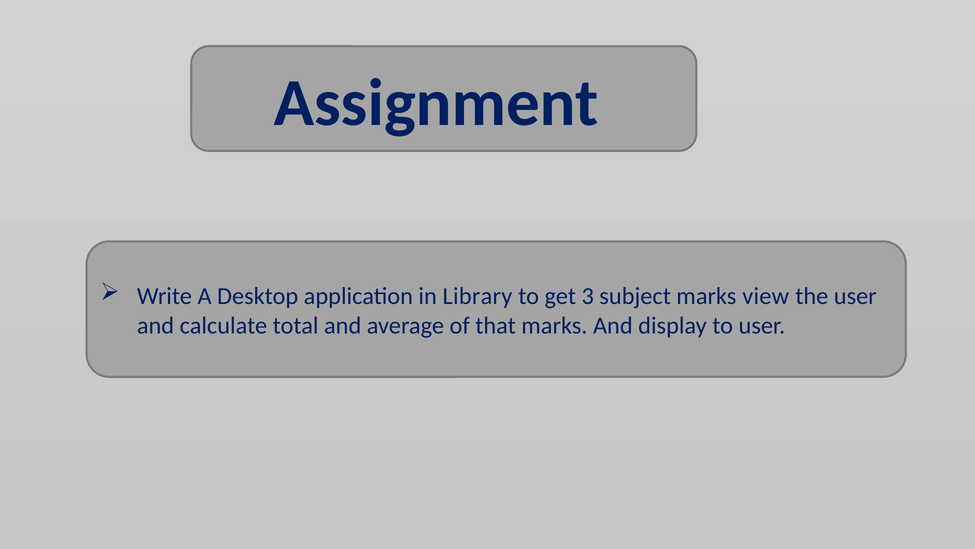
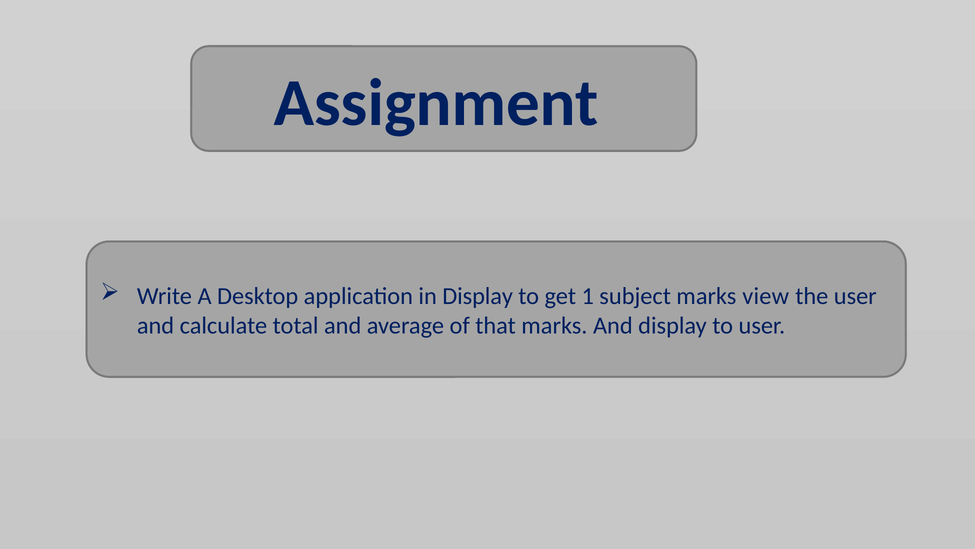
in Library: Library -> Display (478, 296)
3: 3 -> 1 (588, 296)
